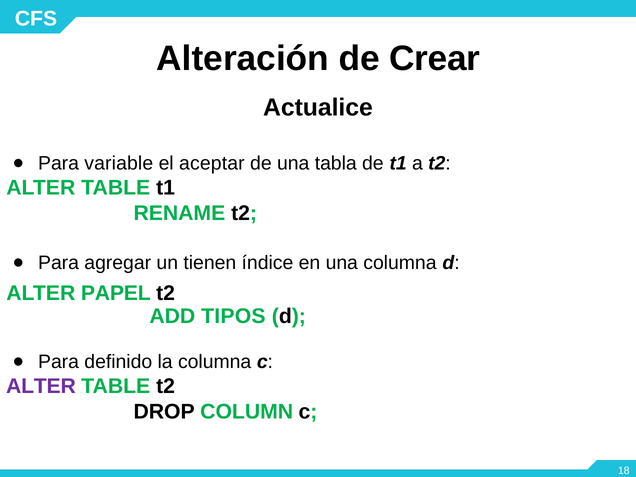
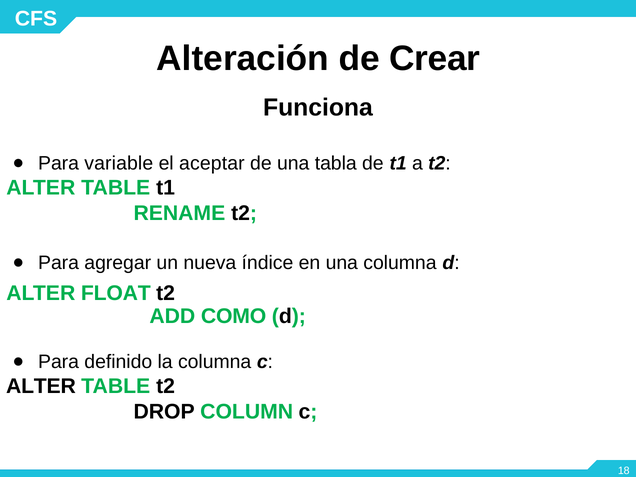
Actualice: Actualice -> Funciona (318, 107)
tienen: tienen -> nueva (210, 263)
PAPEL: PAPEL -> FLOAT (116, 293)
TIPOS: TIPOS -> COMO (234, 316)
ALTER colour: purple -> black (41, 386)
